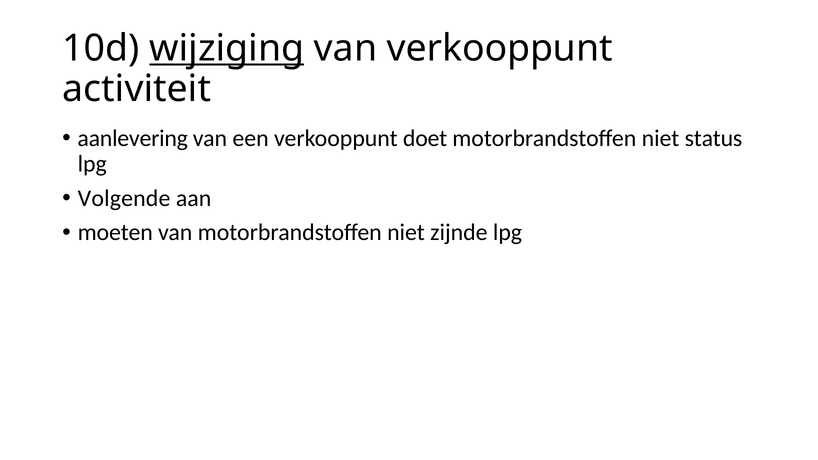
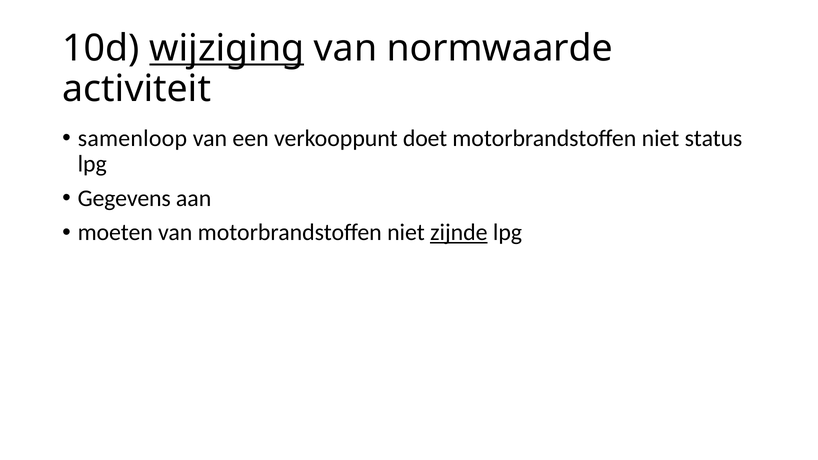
van verkooppunt: verkooppunt -> normwaarde (500, 48)
aanlevering: aanlevering -> samenloop (132, 138)
Volgende: Volgende -> Gegevens (124, 198)
zijnde underline: none -> present (459, 233)
